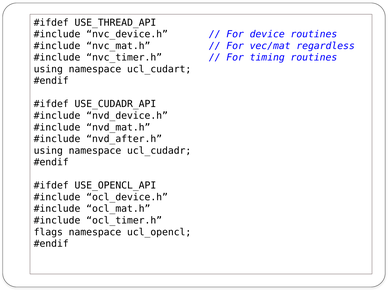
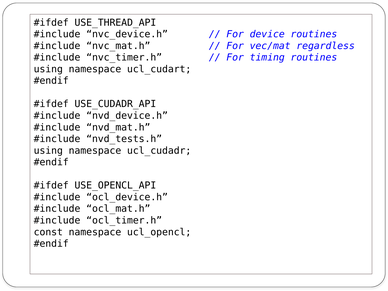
nvd_after.h: nvd_after.h -> nvd_tests.h (124, 139)
flags: flags -> const (48, 232)
